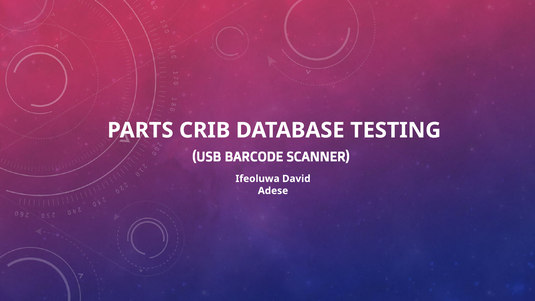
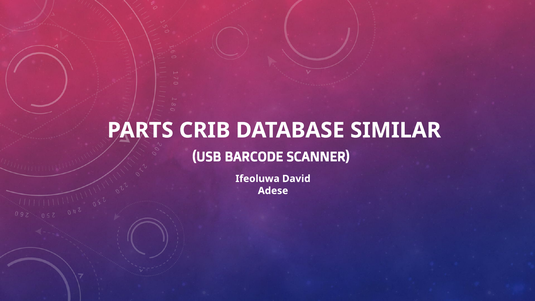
TESTING: TESTING -> SIMILAR (396, 130)
